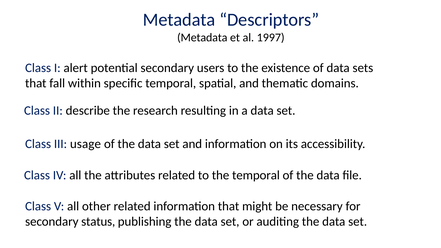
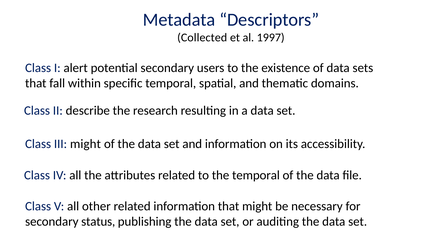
Metadata: Metadata -> Collected (202, 37)
III usage: usage -> might (85, 144)
